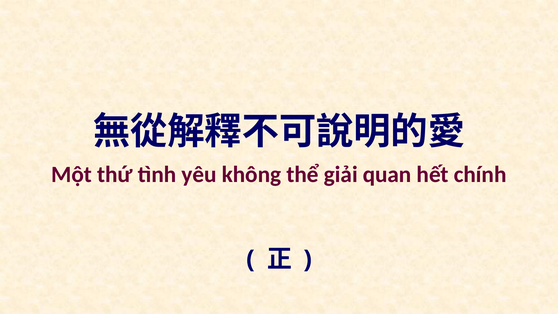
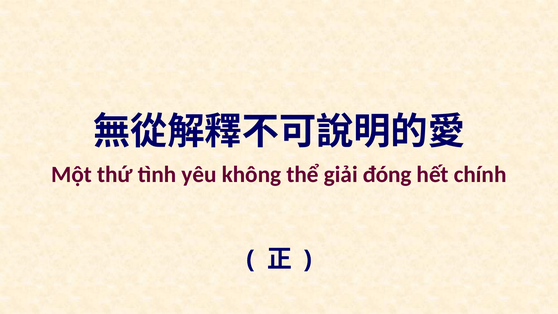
quan: quan -> đóng (387, 174)
